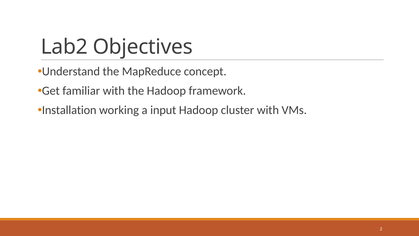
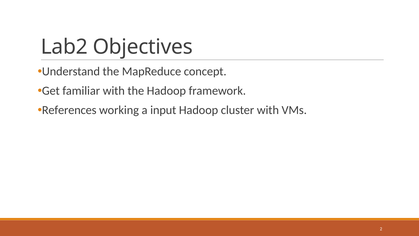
Installation: Installation -> References (69, 110)
